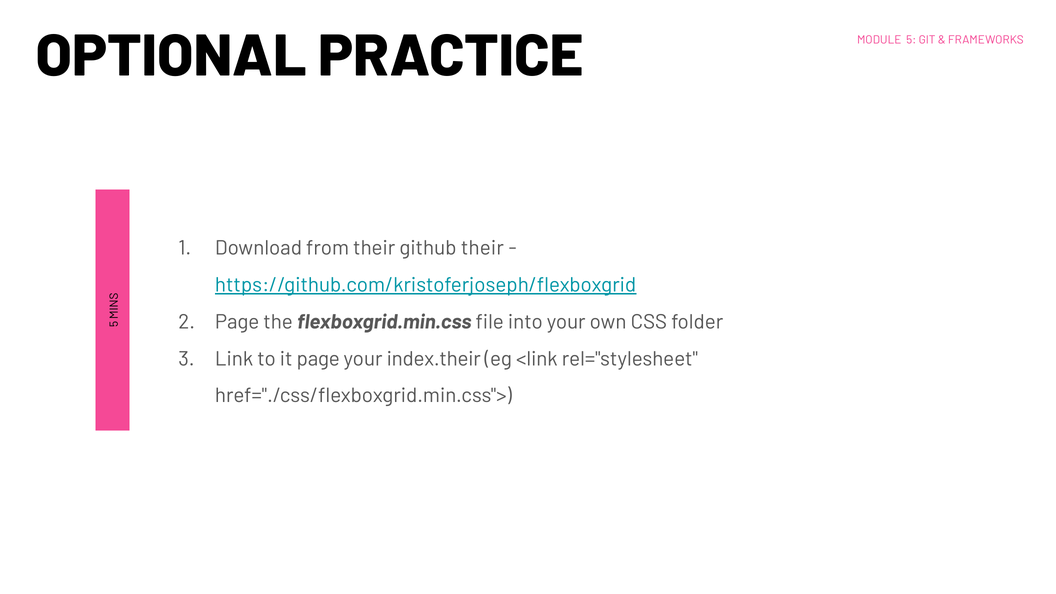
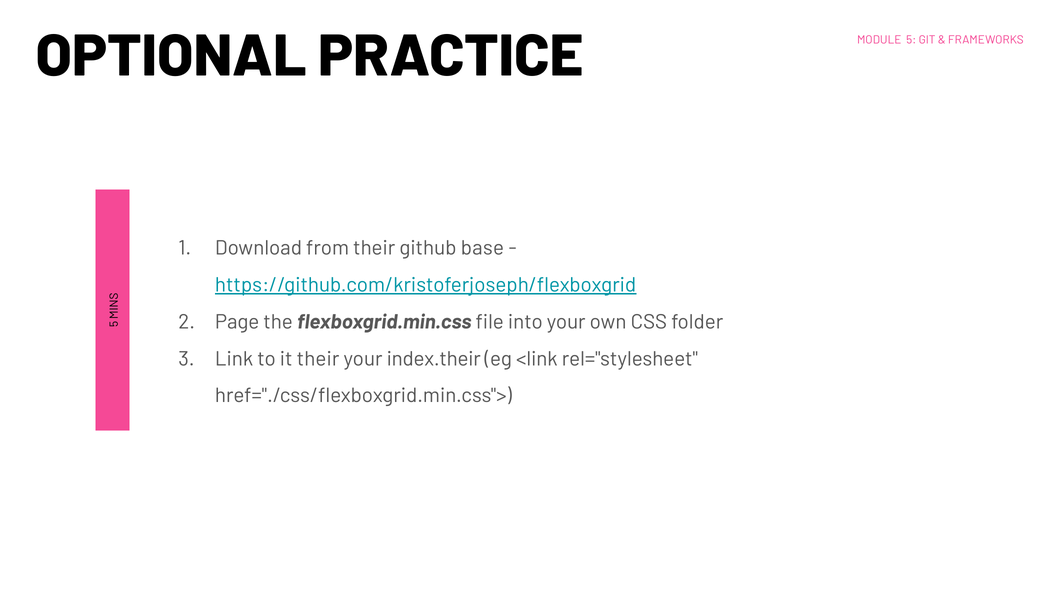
github their: their -> base (482, 248)
it page: page -> their (318, 359)
